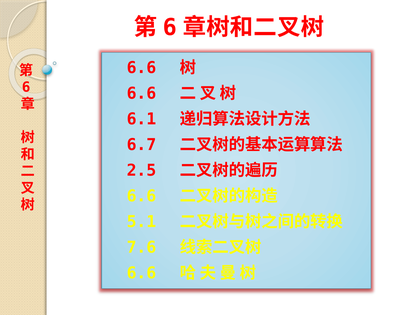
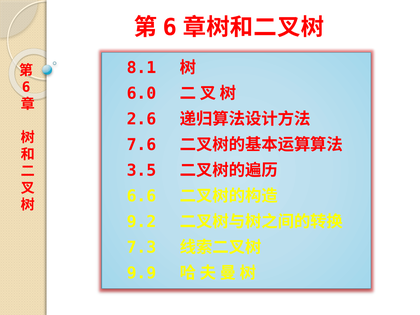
6.6: 6.6 -> 8.1 (142, 68)
6.6: 6.6 -> 6.0 (142, 94)
6.1: 6.1 -> 2.6 (142, 119)
6.7: 6.7 -> 7.6 (142, 145)
2.5: 2.5 -> 3.5 (142, 171)
5.1: 5.1 -> 9.2 (142, 222)
7.6: 7.6 -> 7.3 (142, 248)
6.6: 6.6 -> 9.9 (142, 273)
